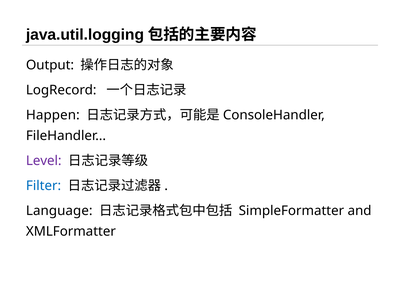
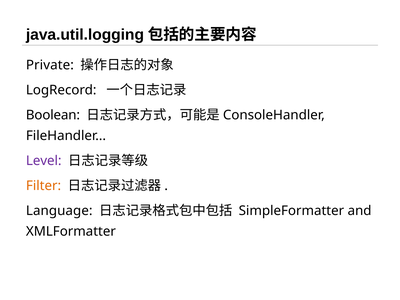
Output: Output -> Private (50, 65)
Happen: Happen -> Boolean (53, 115)
Filter colour: blue -> orange (44, 186)
